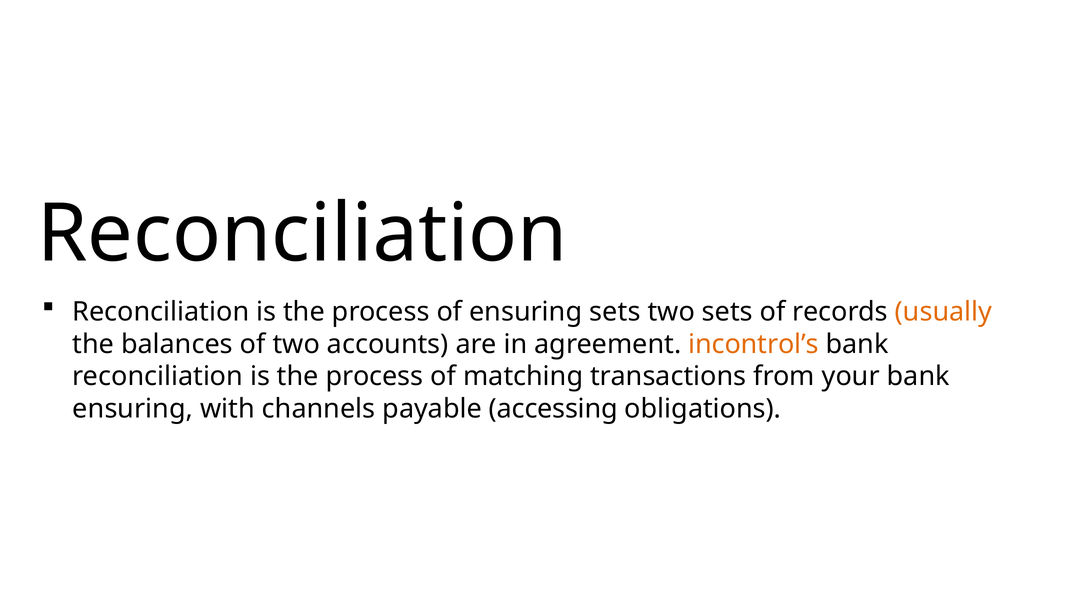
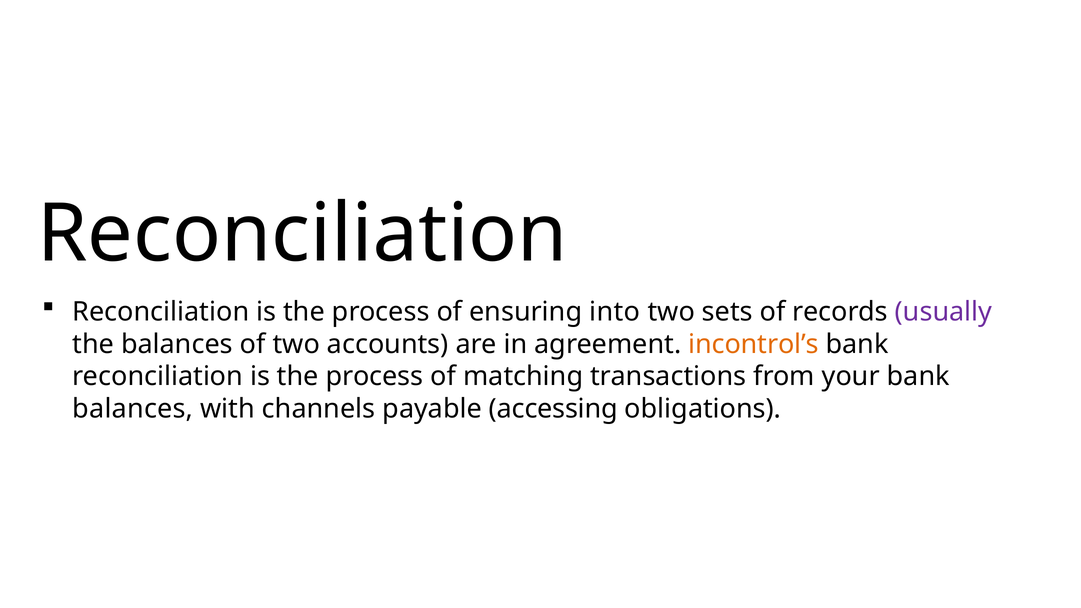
ensuring sets: sets -> into (615, 312)
usually colour: orange -> purple (944, 312)
ensuring: ensuring -> balances (133, 409)
